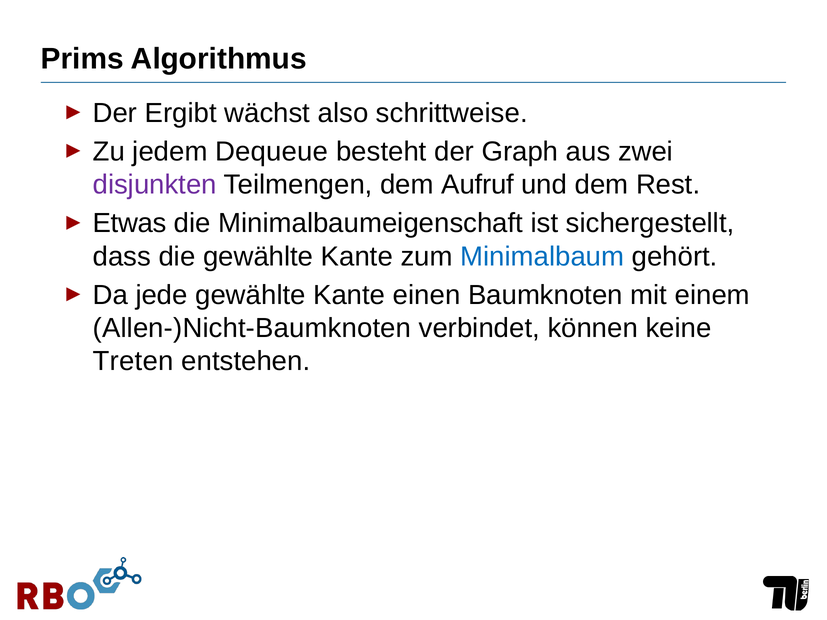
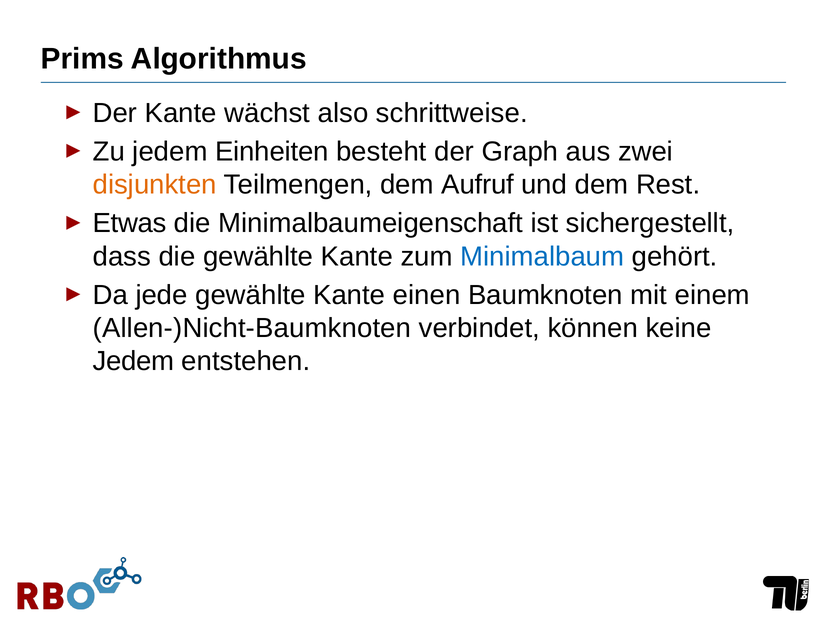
Der Ergibt: Ergibt -> Kante (181, 113)
Dequeue: Dequeue -> Einheiten (272, 152)
disjunkten colour: purple -> orange (155, 185)
Treten: Treten -> Jedem (133, 361)
